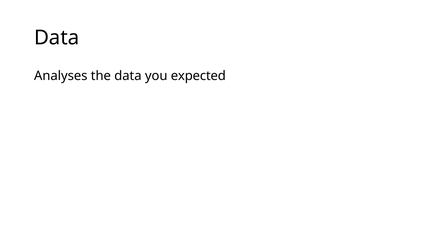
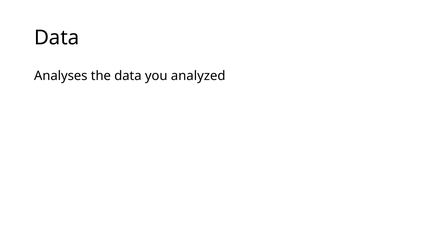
expected: expected -> analyzed (198, 76)
